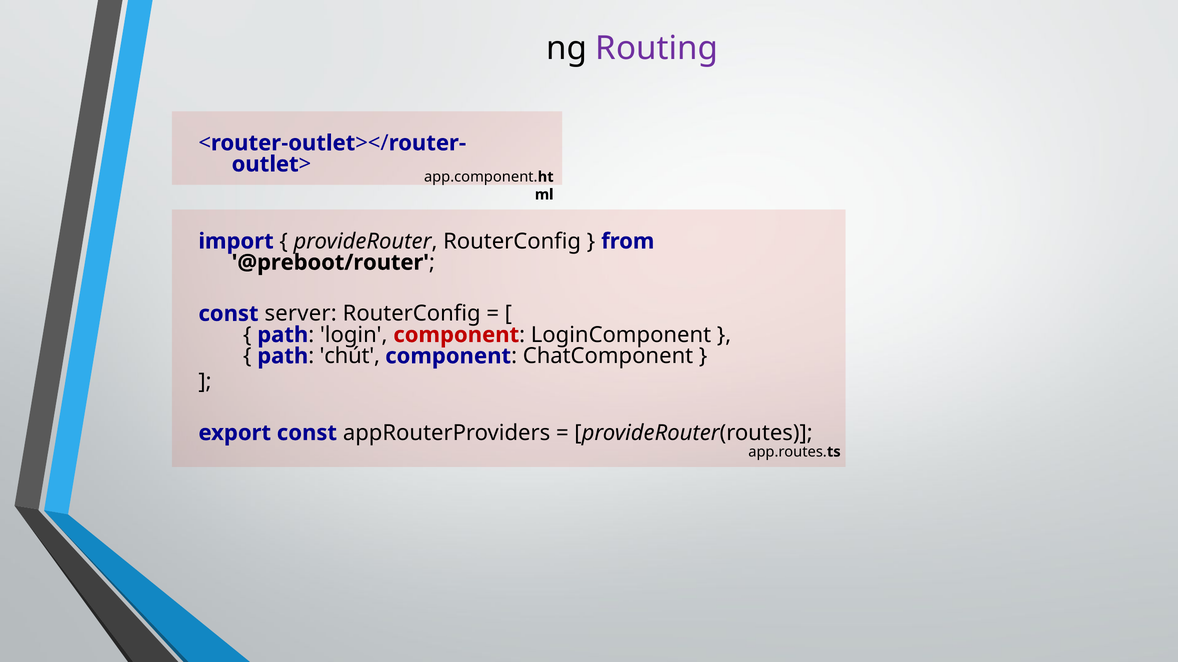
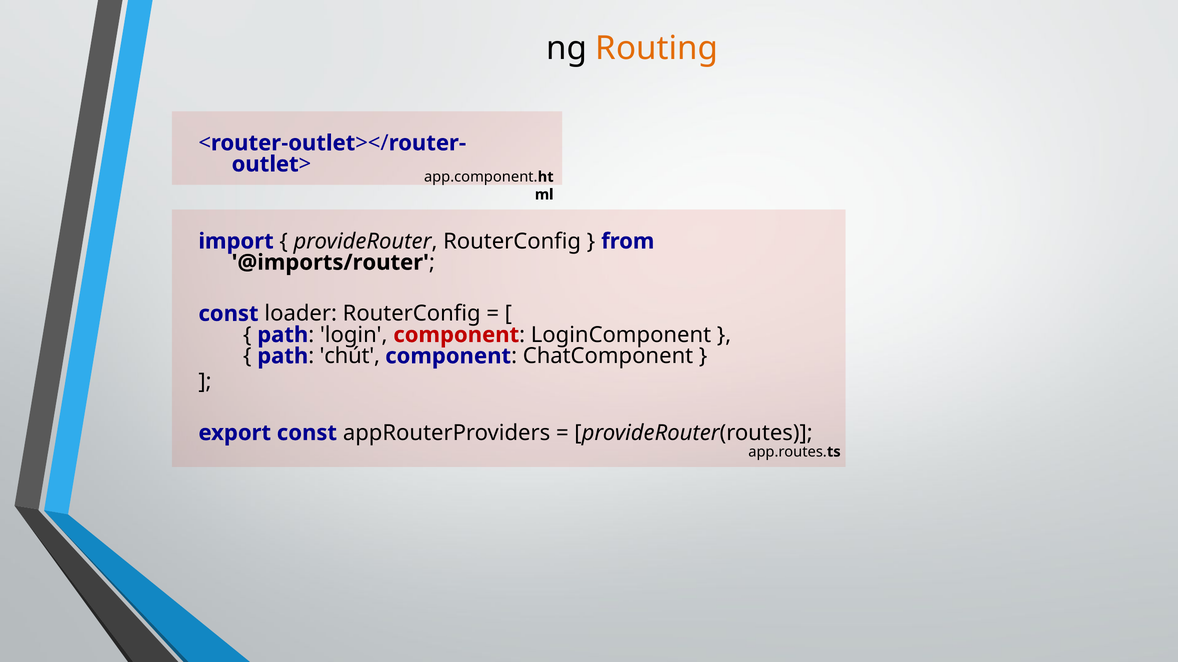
Routing colour: purple -> orange (657, 48)
@preboot/router: @preboot/router -> @imports/router (330, 263)
server: server -> loader (301, 314)
